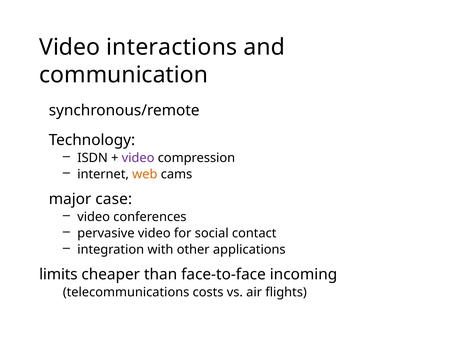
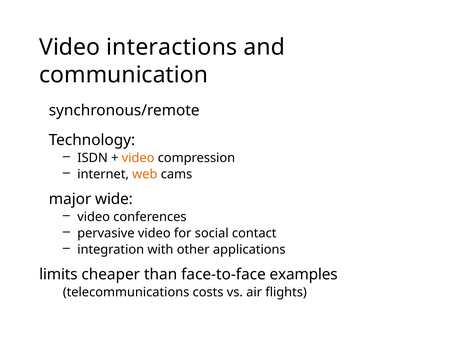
video colour: purple -> orange (138, 158)
case: case -> wide (114, 199)
incoming: incoming -> examples (304, 274)
